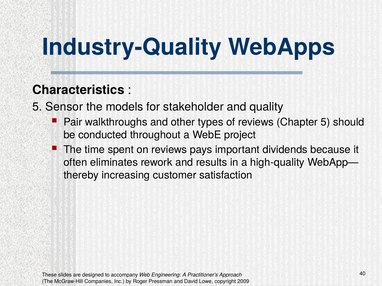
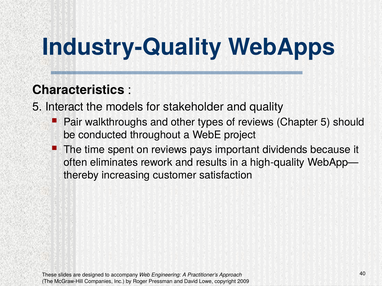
Sensor: Sensor -> Interact (64, 107)
